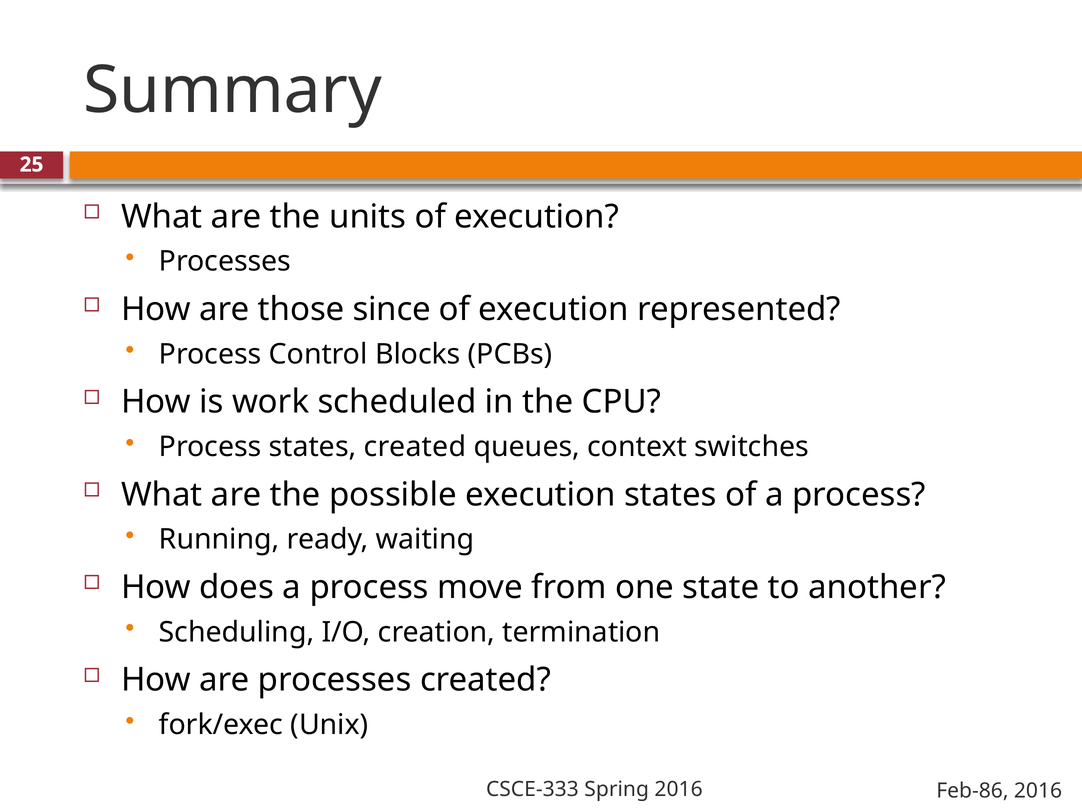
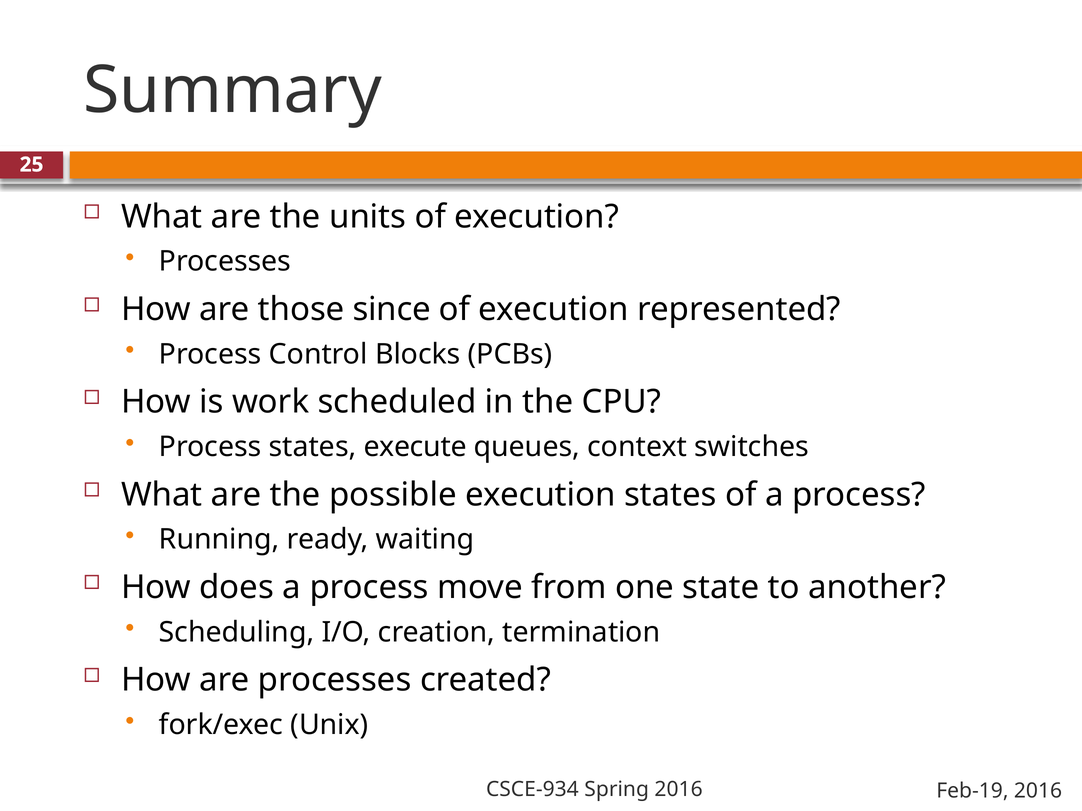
states created: created -> execute (415, 447)
CSCE-333: CSCE-333 -> CSCE-934 (532, 790)
Feb-86: Feb-86 -> Feb-19 (972, 791)
